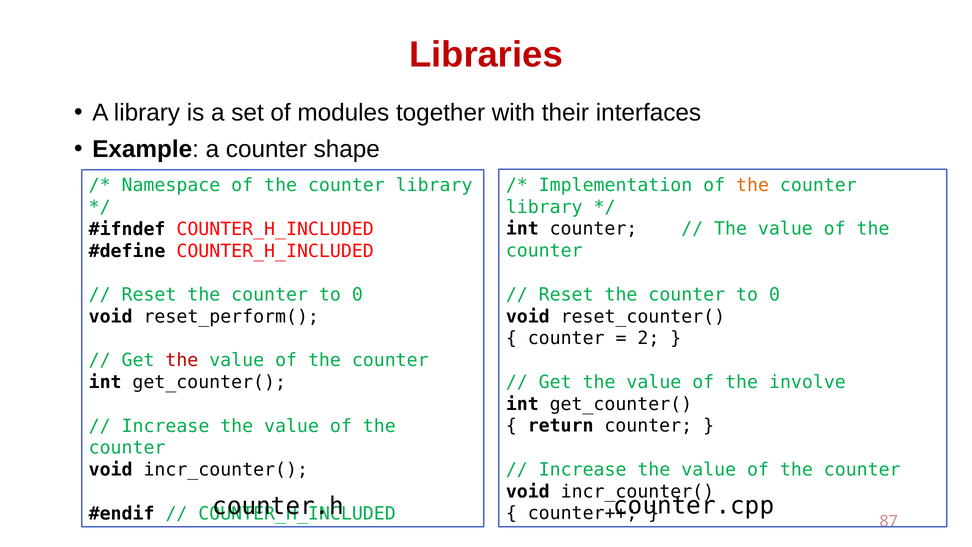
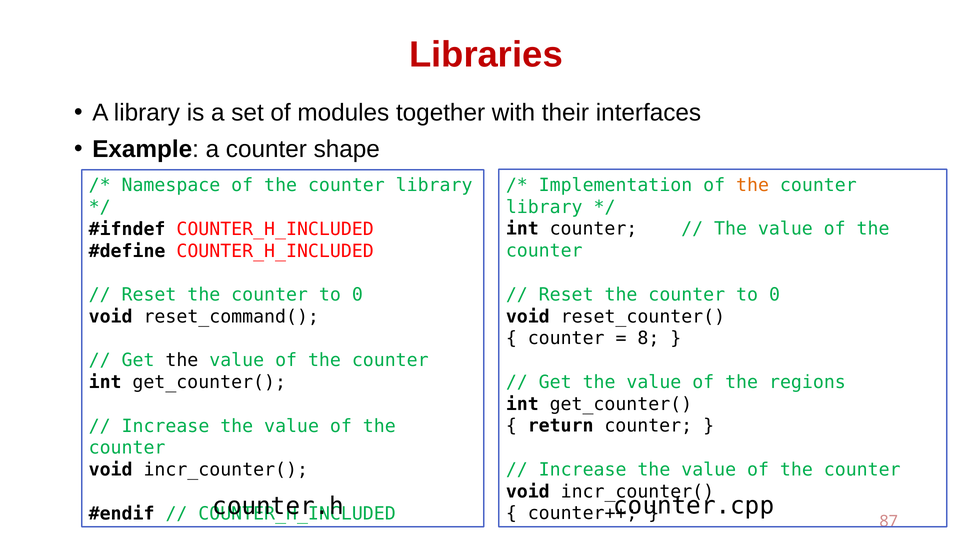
reset_perform(: reset_perform( -> reset_command( (231, 316)
2: 2 -> 8 (648, 338)
the colour: red -> black (182, 360)
involve: involve -> regions (807, 382)
